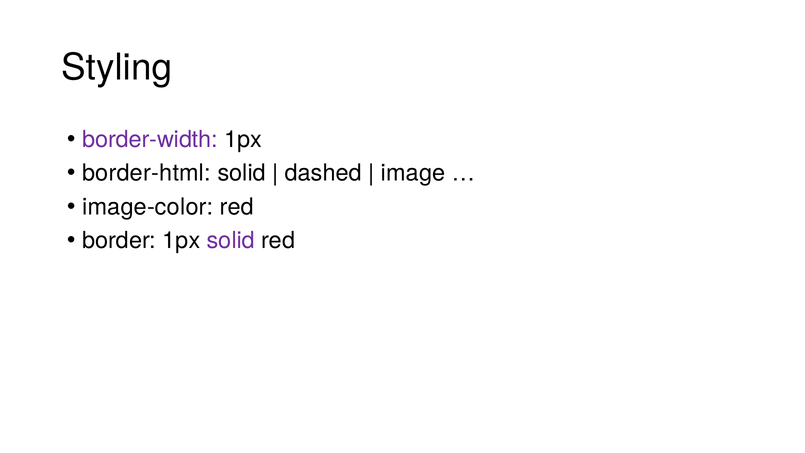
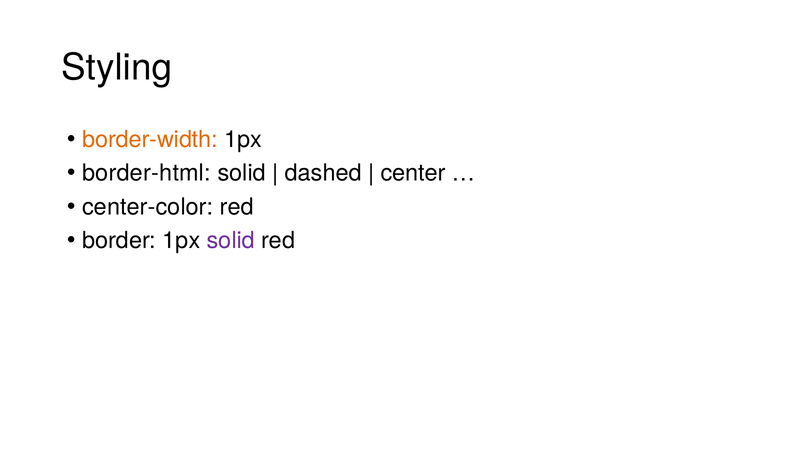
border-width colour: purple -> orange (150, 139)
image: image -> center (413, 173)
image-color: image-color -> center-color (148, 207)
